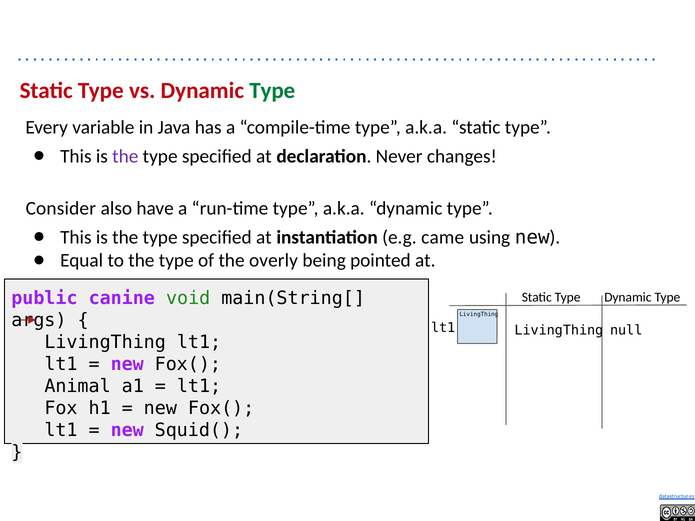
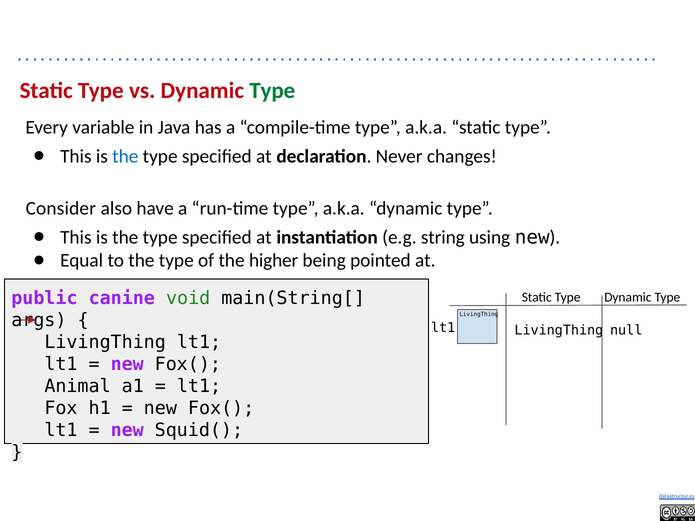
the colour: purple -> blue (125, 156)
came: came -> string (443, 237)
overly: overly -> higher (274, 261)
